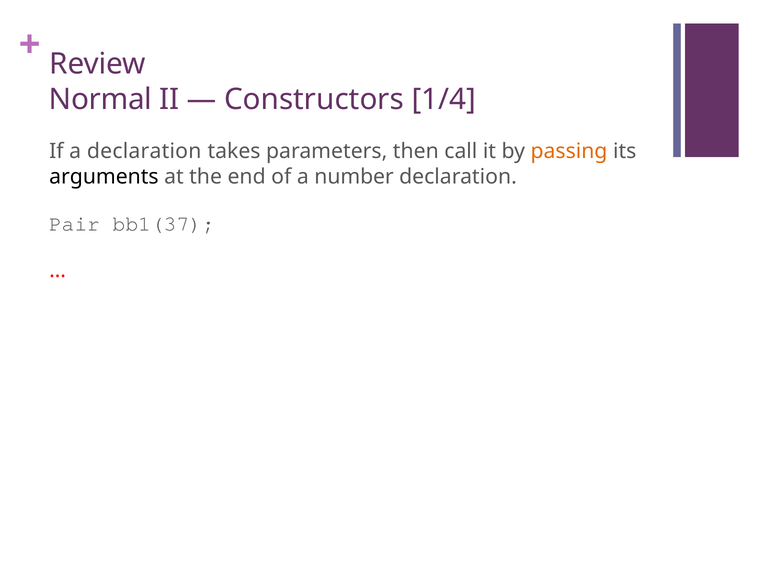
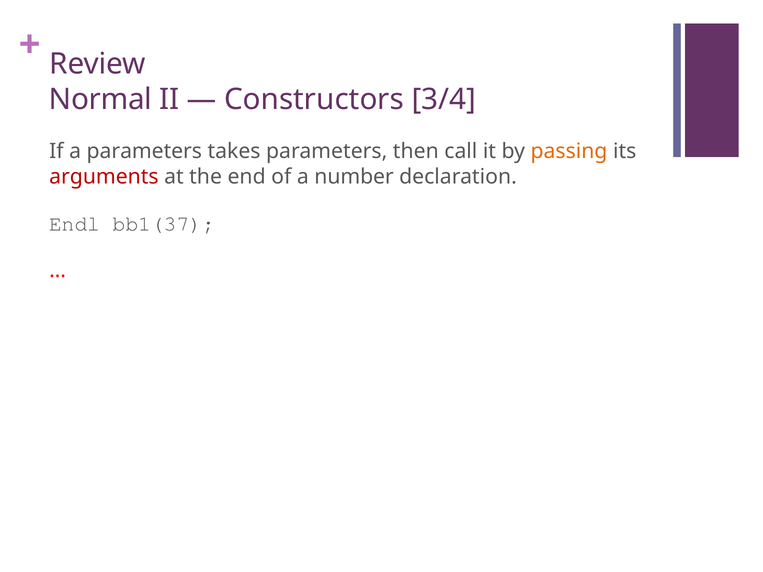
1/4: 1/4 -> 3/4 (444, 100)
a declaration: declaration -> parameters (144, 152)
arguments colour: black -> red (104, 177)
Pair: Pair -> Endl (75, 224)
